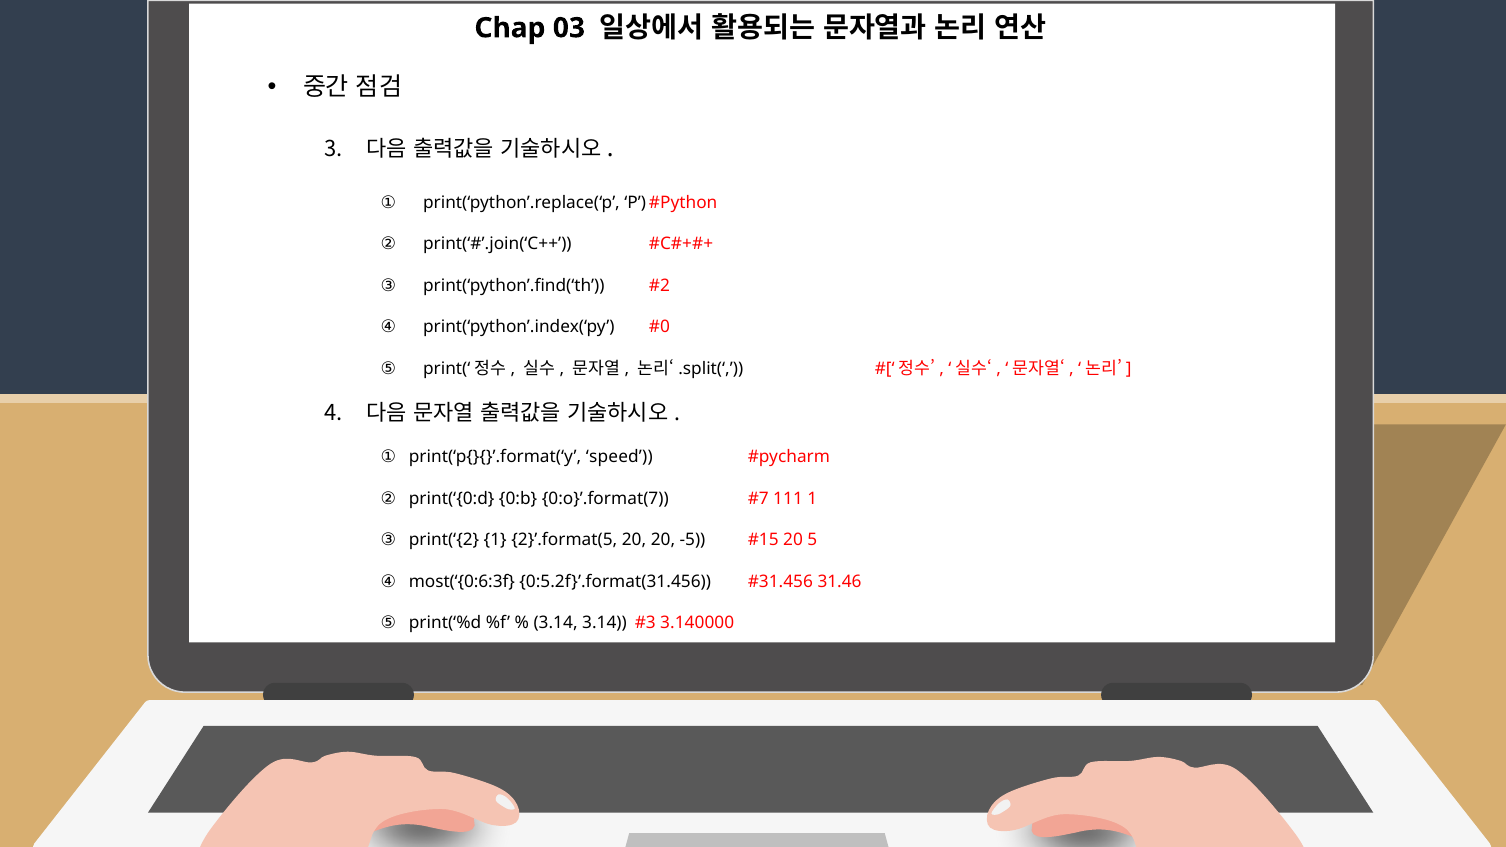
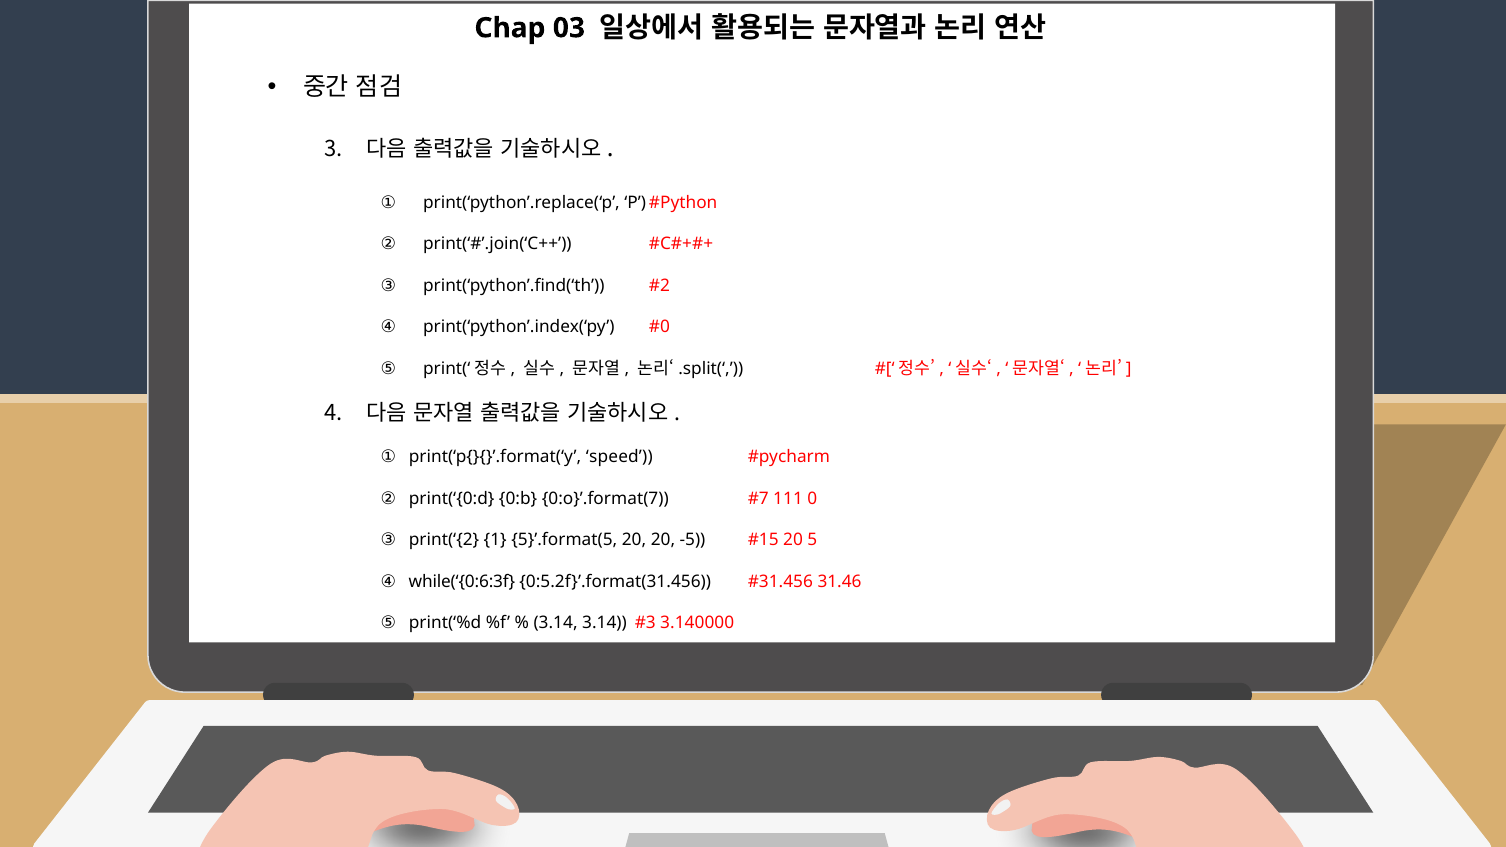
111 1: 1 -> 0 (812, 499)
2}’.format(5: 2}’.format(5 -> 5}’.format(5 (564, 540)
most(‘{0:6:3f: most(‘{0:6:3f -> while(‘{0:6:3f (462, 581)
